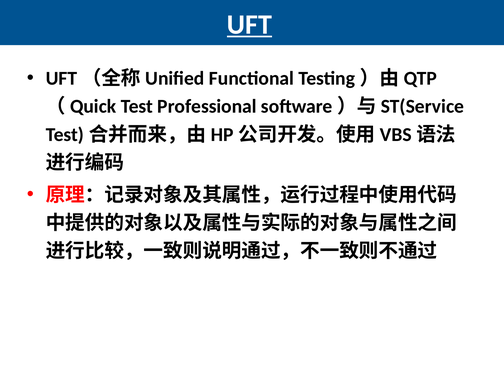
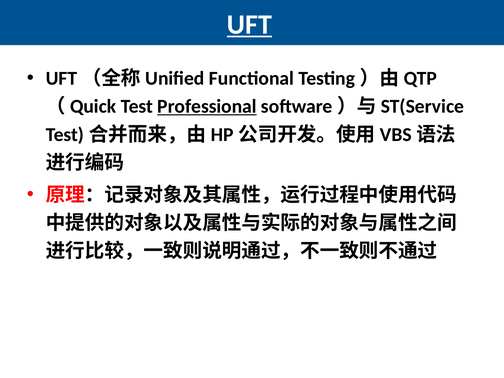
Professional underline: none -> present (207, 106)
